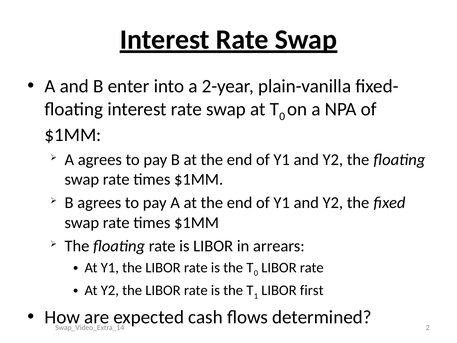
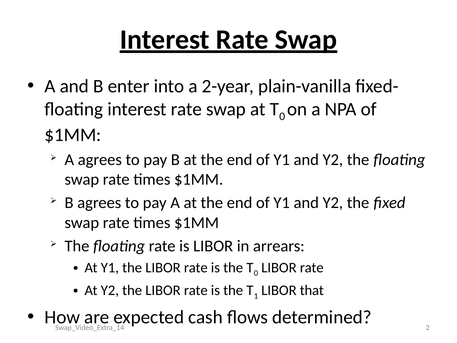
first: first -> that (312, 290)
